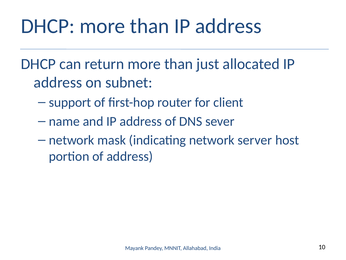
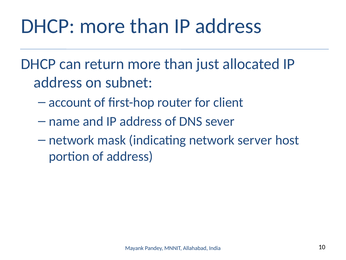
support: support -> account (70, 102)
